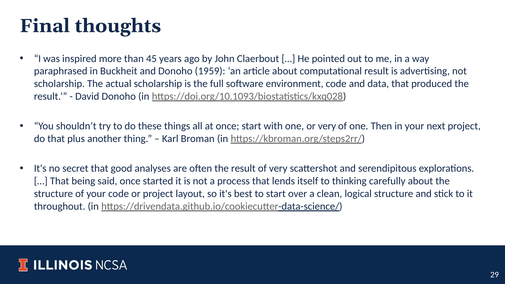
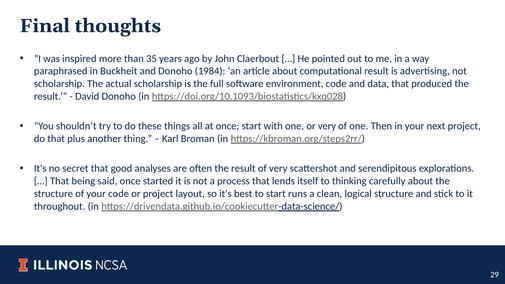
45: 45 -> 35 (151, 59)
1959: 1959 -> 1984 (210, 71)
over: over -> runs (298, 194)
